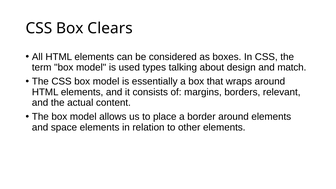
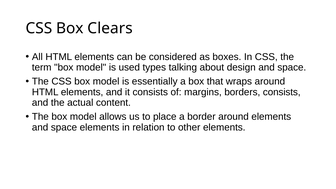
design and match: match -> space (292, 67)
borders relevant: relevant -> consists (282, 92)
